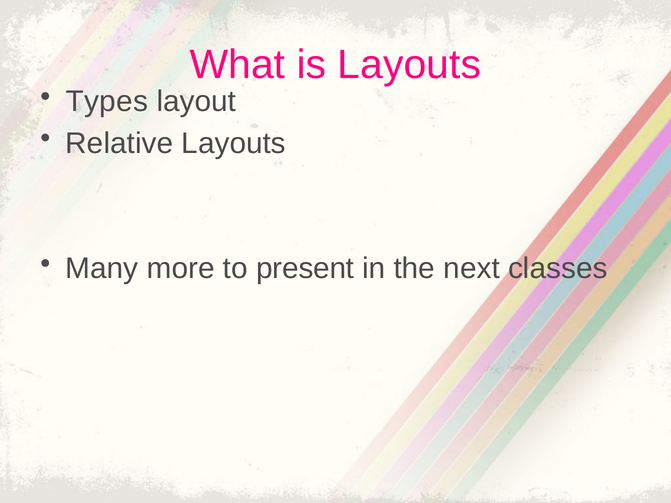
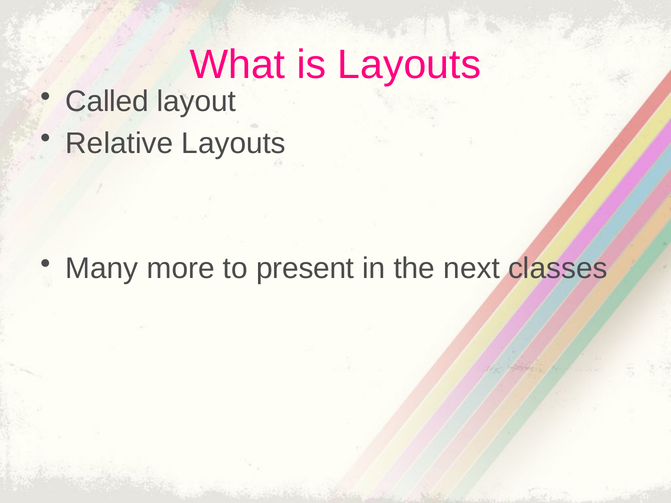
Types: Types -> Called (107, 102)
